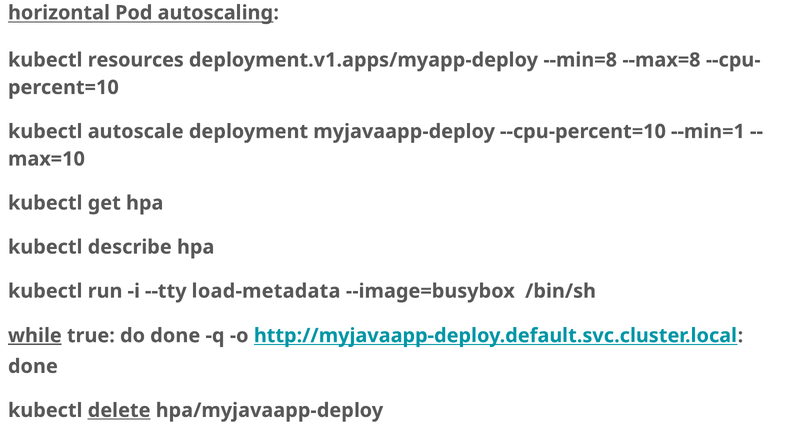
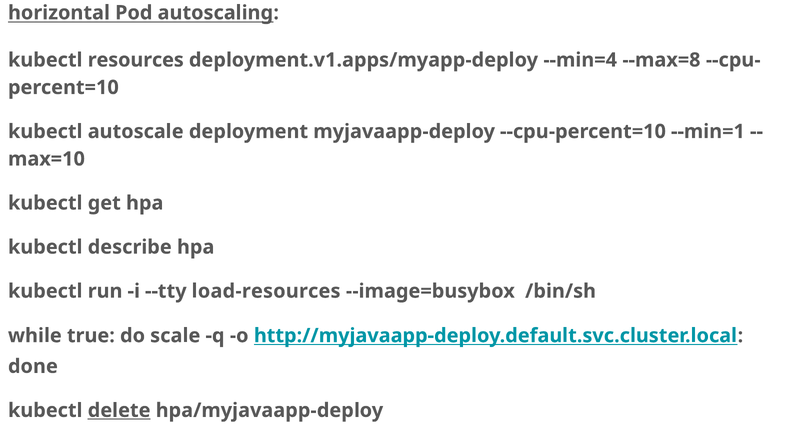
--min=8: --min=8 -> --min=4 (580, 60)
load-metadata: load-metadata -> load-resources (266, 291)
while underline: present -> none (35, 336)
do done: done -> scale (175, 336)
